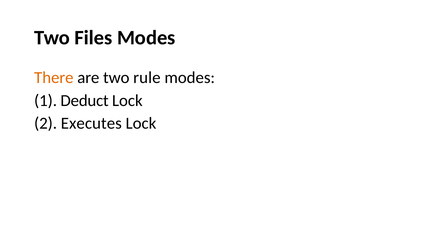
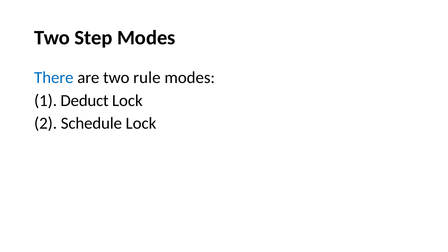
Files: Files -> Step (93, 38)
There colour: orange -> blue (54, 78)
Executes: Executes -> Schedule (91, 123)
